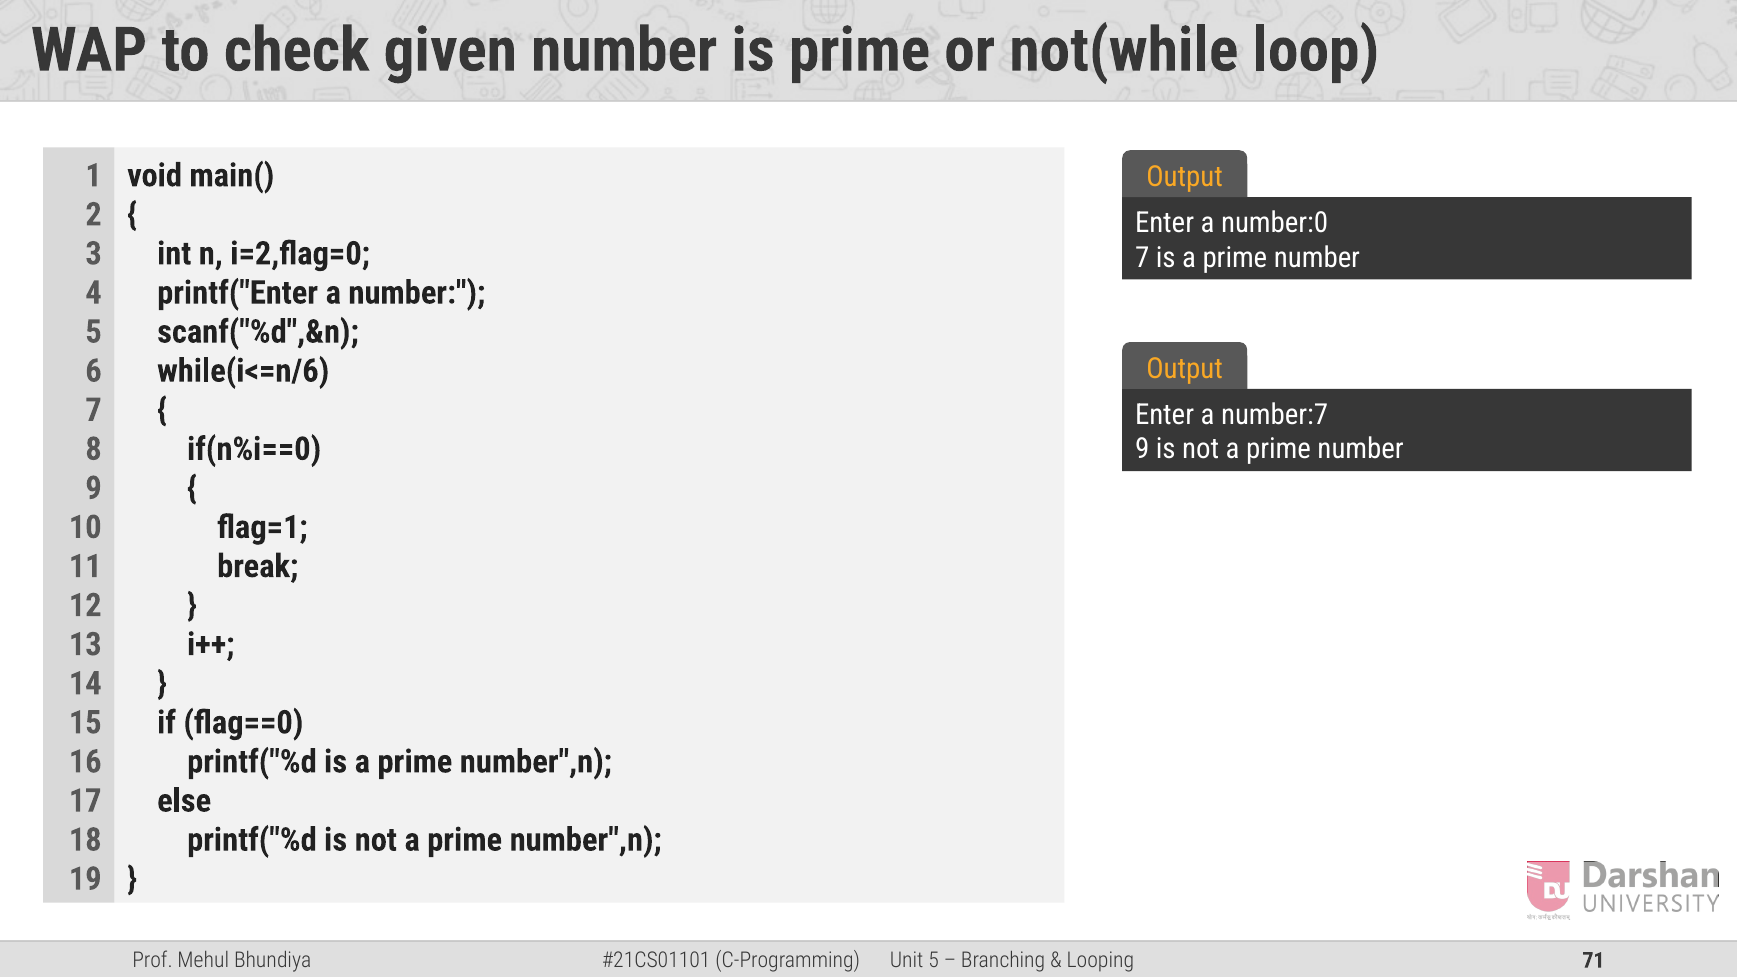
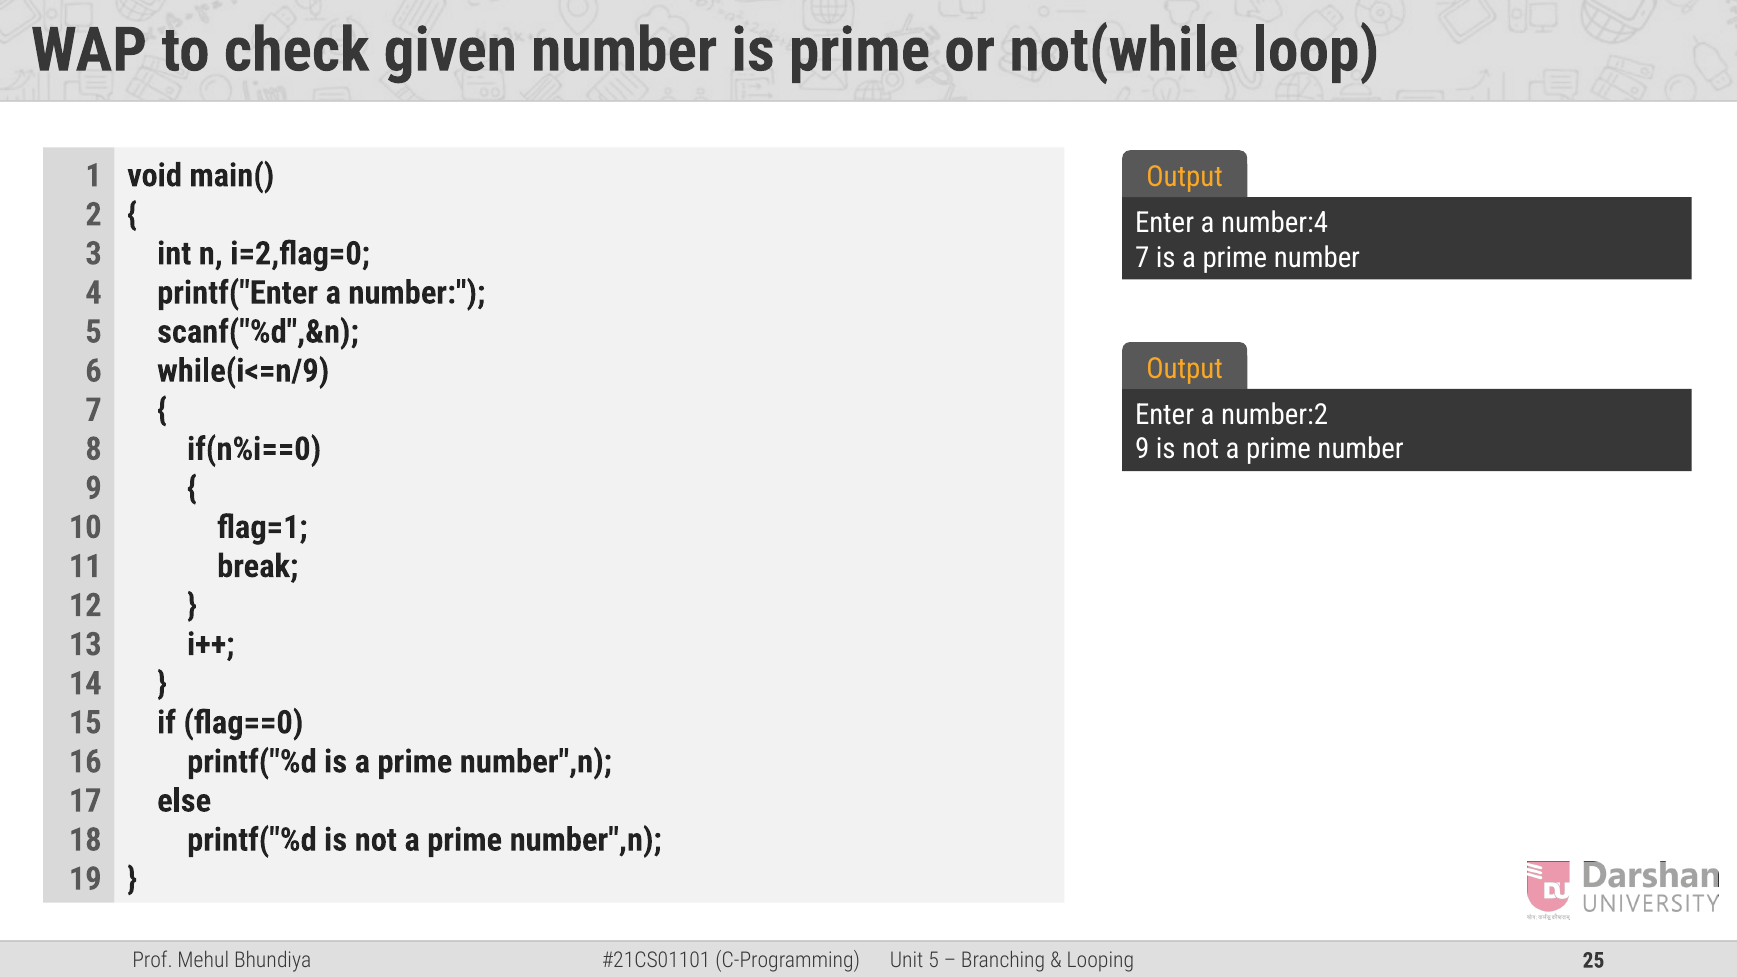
number:0: number:0 -> number:4 (1275, 223)
while(i<=n/6: while(i<=n/6 -> while(i<=n/9 (243, 371)
number:7: number:7 -> number:2 (1275, 415)
71: 71 -> 25 (1593, 961)
